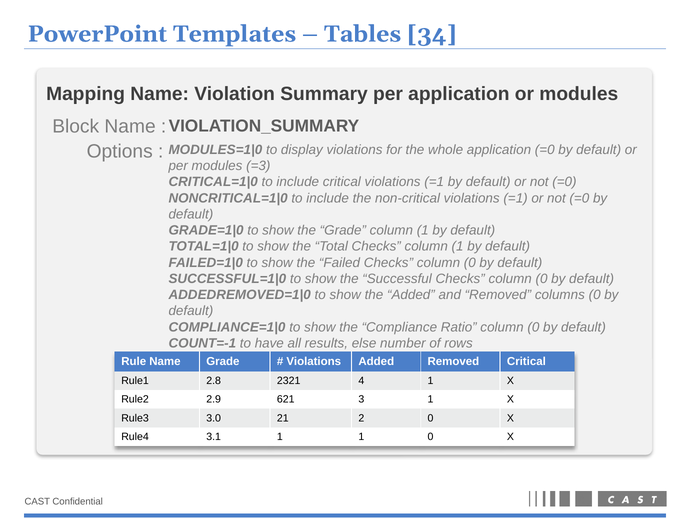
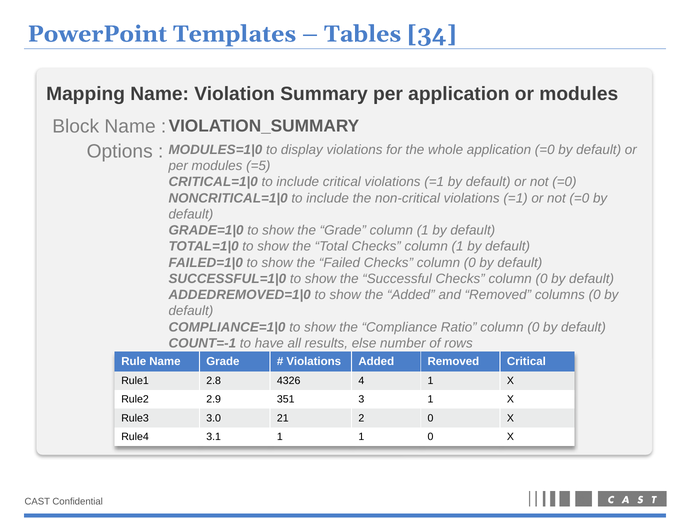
=3: =3 -> =5 (258, 166)
2321: 2321 -> 4326 (289, 380)
621: 621 -> 351 (286, 399)
